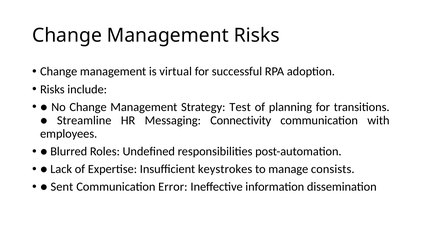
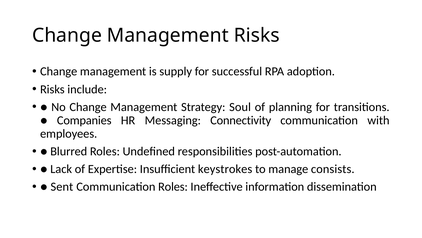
virtual: virtual -> supply (176, 71)
Test: Test -> Soul (240, 107)
Streamline: Streamline -> Companies (84, 120)
Communication Error: Error -> Roles (173, 186)
